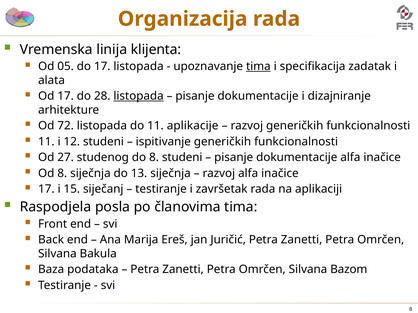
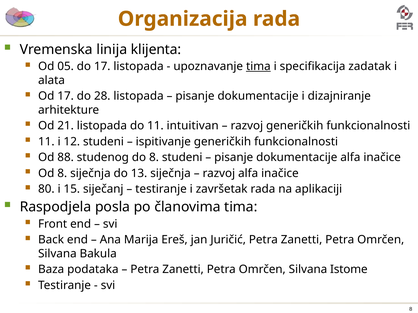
listopada underline: present -> none (139, 96)
72: 72 -> 21 (66, 126)
aplikacije: aplikacije -> intuitivan (193, 126)
27: 27 -> 88 (66, 158)
17: 17 -> 80 (46, 189)
Bazom: Bazom -> Istome (349, 270)
